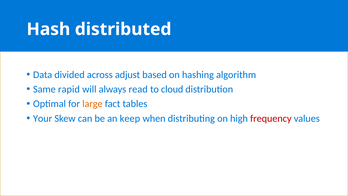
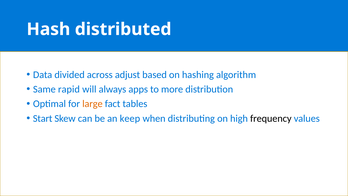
read: read -> apps (138, 89)
cloud: cloud -> more (172, 89)
Your: Your -> Start (43, 118)
frequency colour: red -> black (271, 118)
